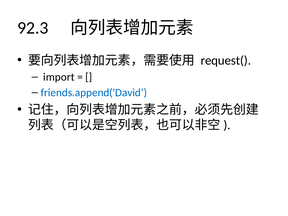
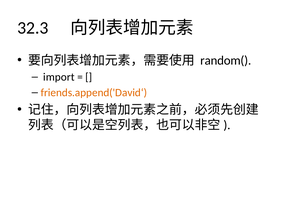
92.3: 92.3 -> 32.3 (33, 28)
request(: request( -> random( (226, 60)
friends.append('David‘ colour: blue -> orange (94, 93)
